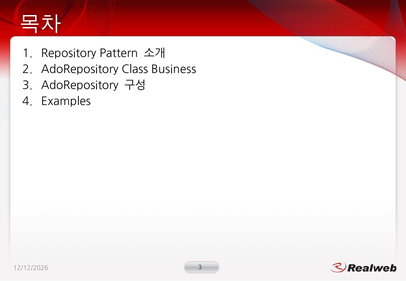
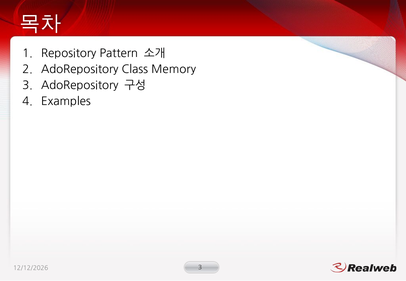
Business: Business -> Memory (174, 69)
